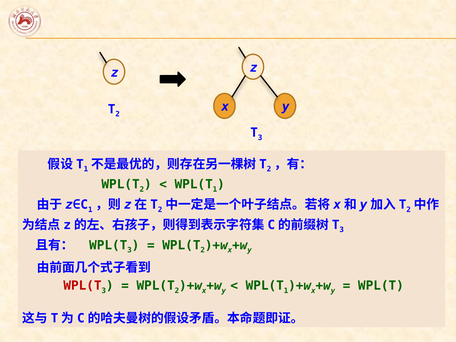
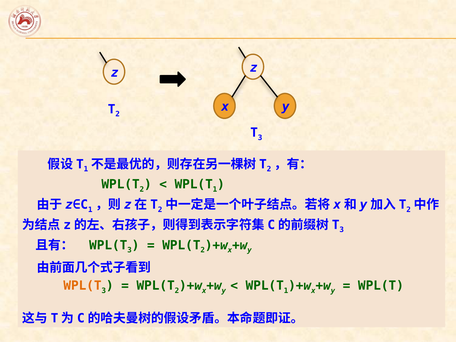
WPL(T colour: red -> orange (82, 286)
